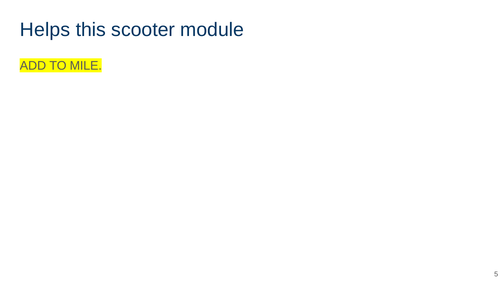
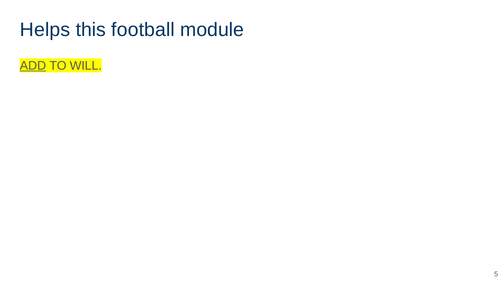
scooter: scooter -> football (143, 30)
ADD underline: none -> present (33, 66)
MILE: MILE -> WILL (86, 66)
